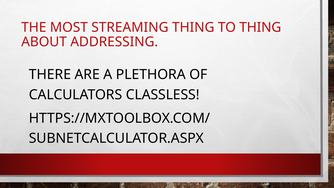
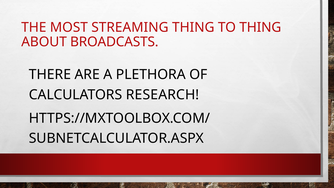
ADDRESSING: ADDRESSING -> BROADCASTS (114, 42)
CLASSLESS: CLASSLESS -> RESEARCH (163, 95)
